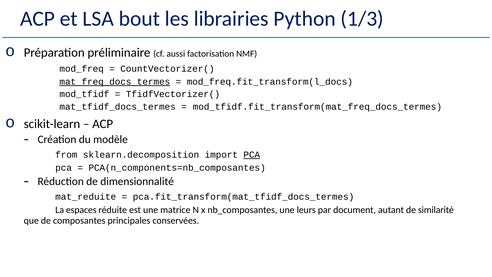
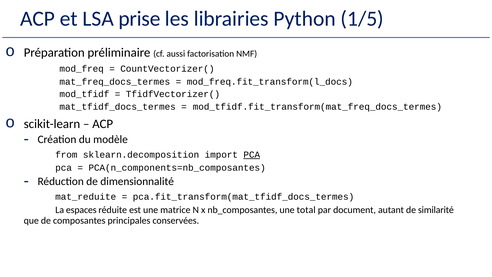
bout: bout -> prise (139, 19)
1/3: 1/3 -> 1/5 (362, 19)
mat_freq_docs_termes underline: present -> none (115, 82)
leurs: leurs -> total (306, 210)
